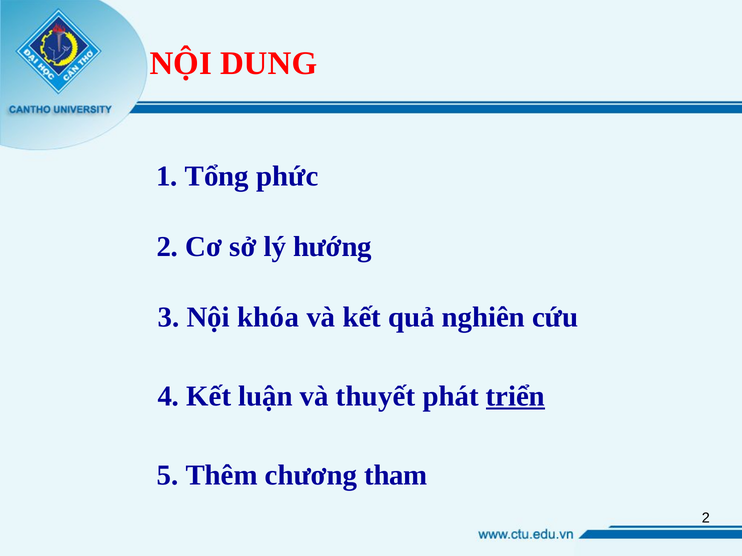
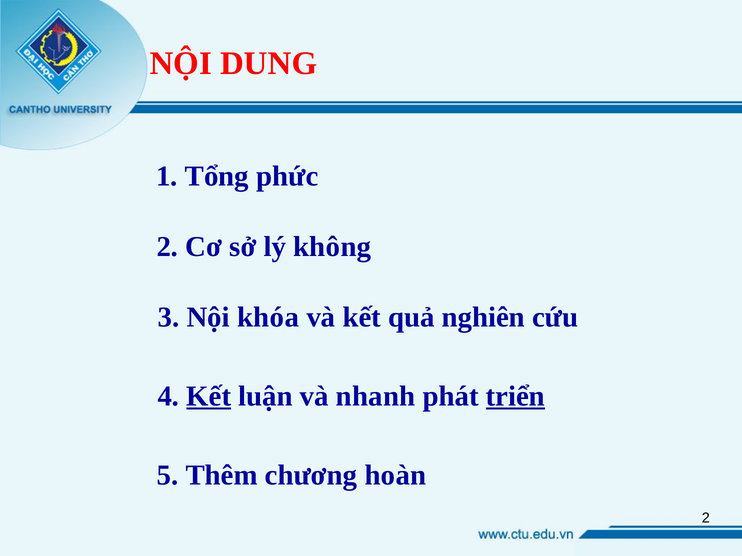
hướng: hướng -> không (332, 247)
Kết underline: none -> present (209, 396)
thuyết: thuyết -> nhanh (376, 396)
tham: tham -> hoàn (396, 475)
